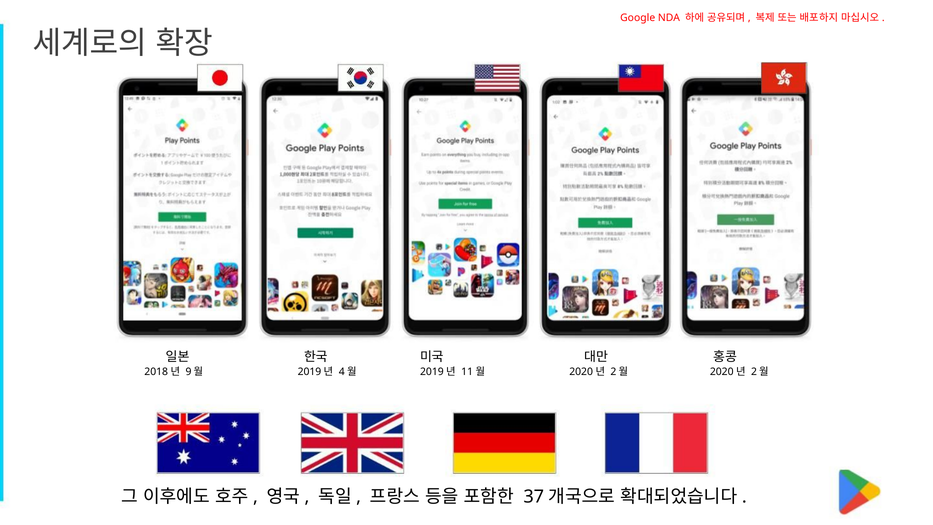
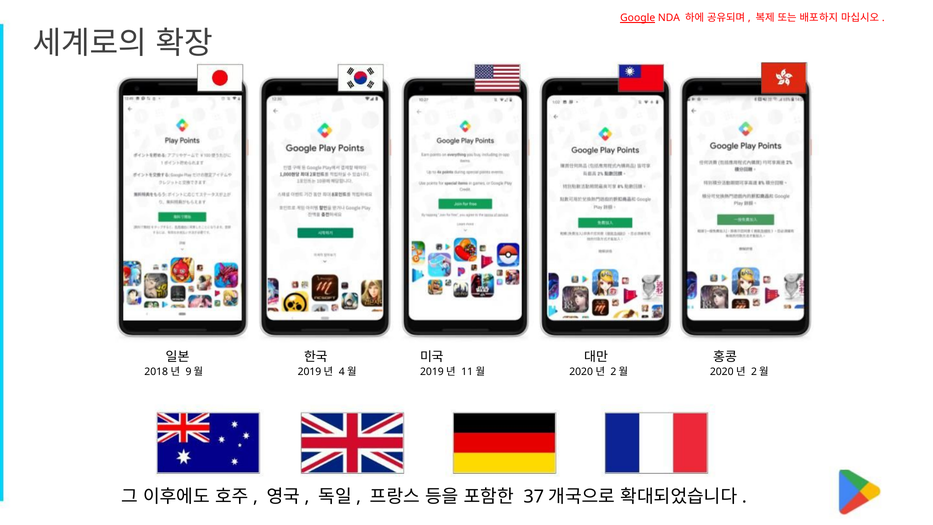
Google underline: none -> present (638, 18)
